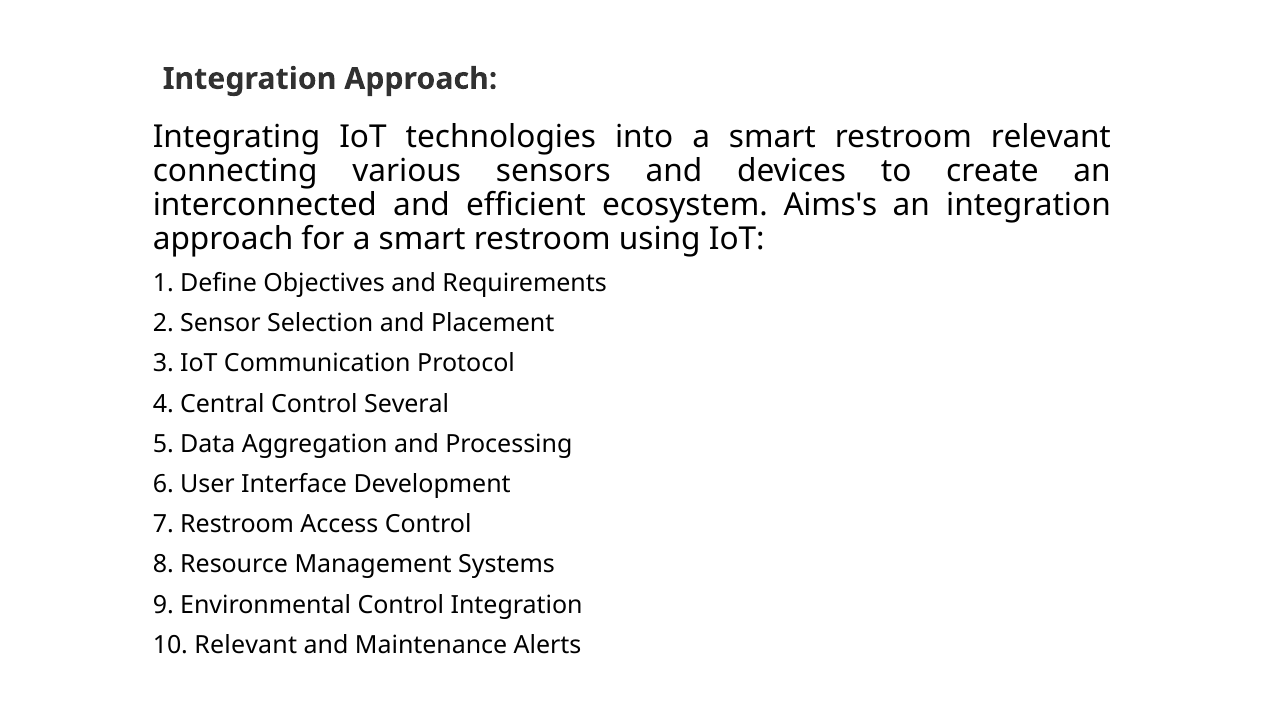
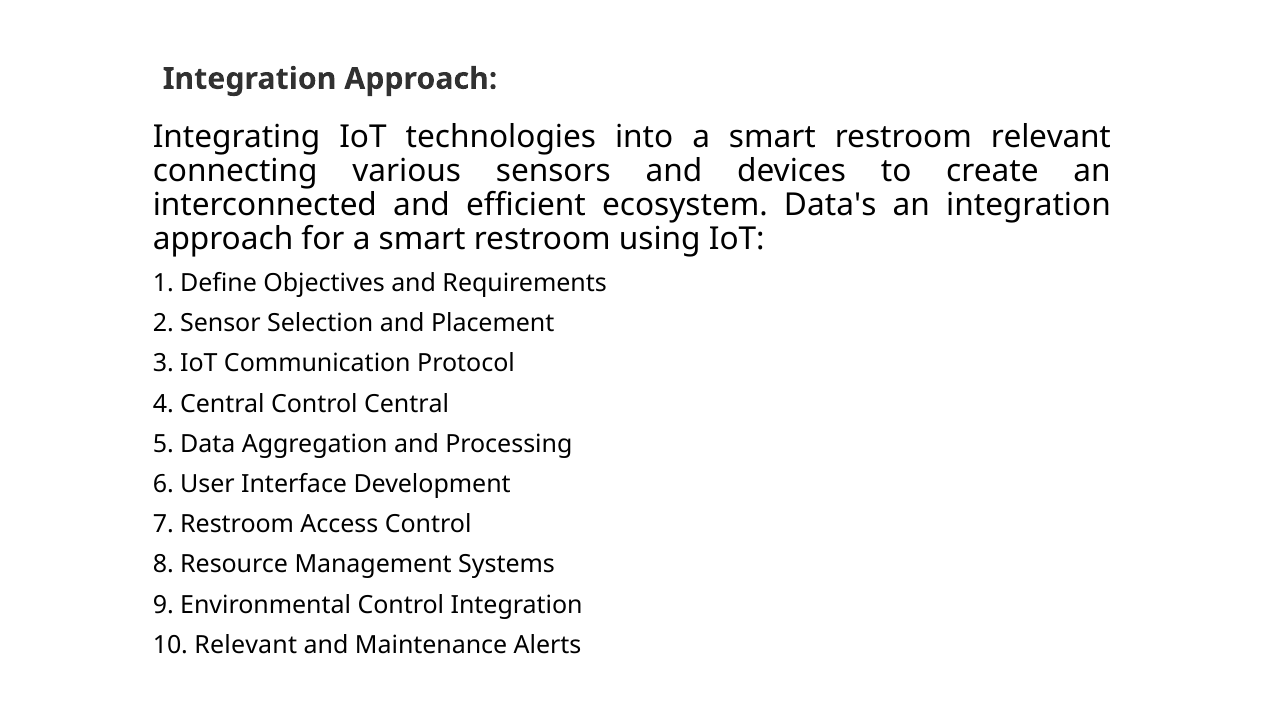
Aims's: Aims's -> Data's (830, 205)
Control Several: Several -> Central (407, 404)
